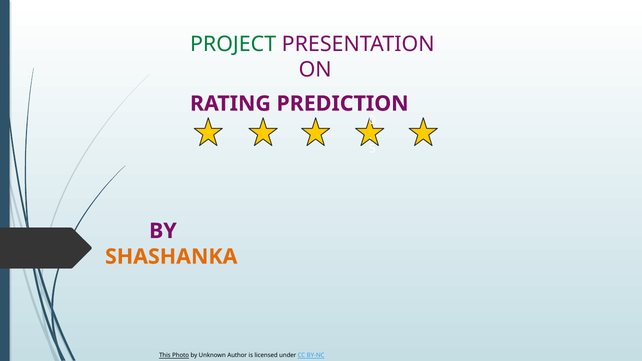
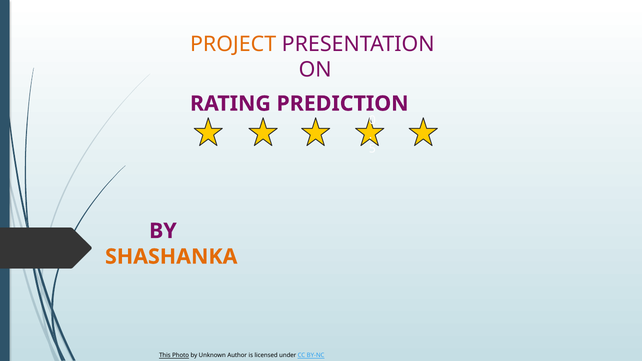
PROJECT colour: green -> orange (233, 44)
